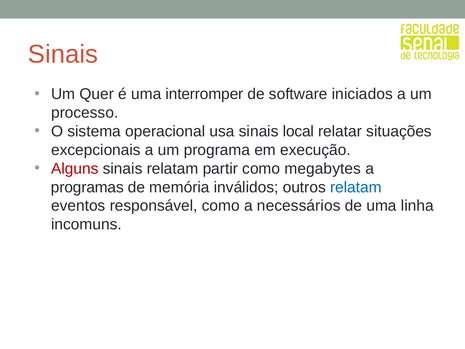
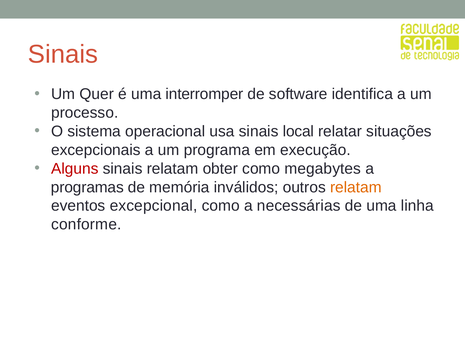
iniciados: iniciados -> identifica (362, 94)
partir: partir -> obter (220, 168)
relatam colour: blue -> orange (356, 187)
responsável: responsável -> excepcional (154, 206)
necessários: necessários -> necessárias (299, 206)
incomuns: incomuns -> conforme (86, 224)
